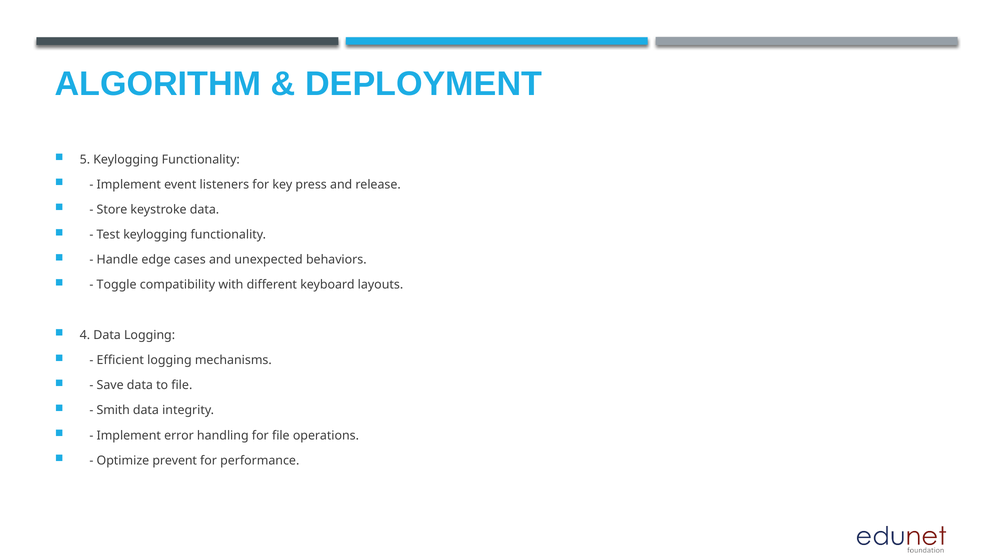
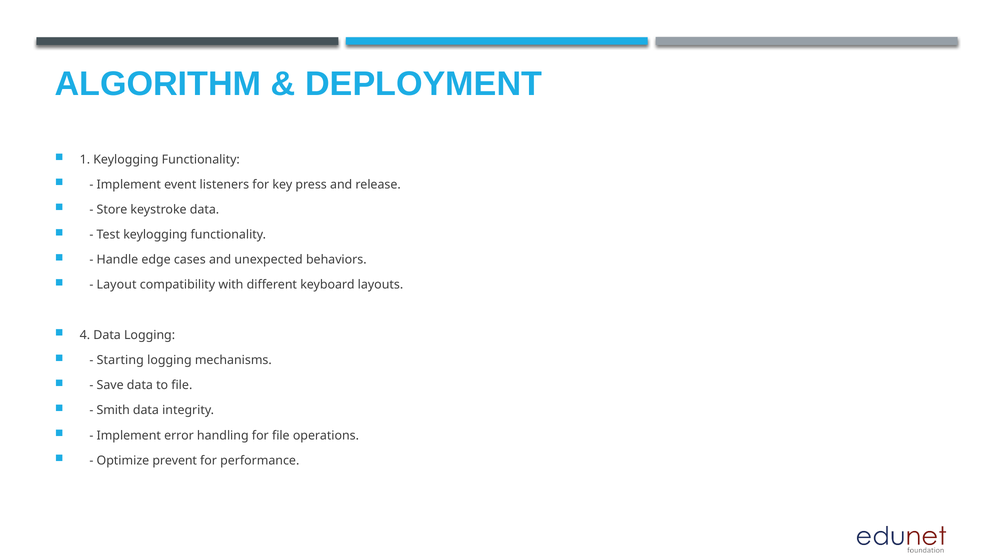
5: 5 -> 1 (85, 159)
Toggle: Toggle -> Layout (117, 285)
Efficient: Efficient -> Starting (120, 360)
